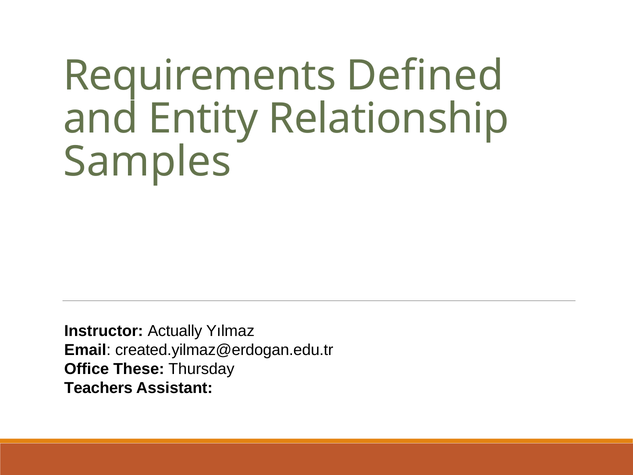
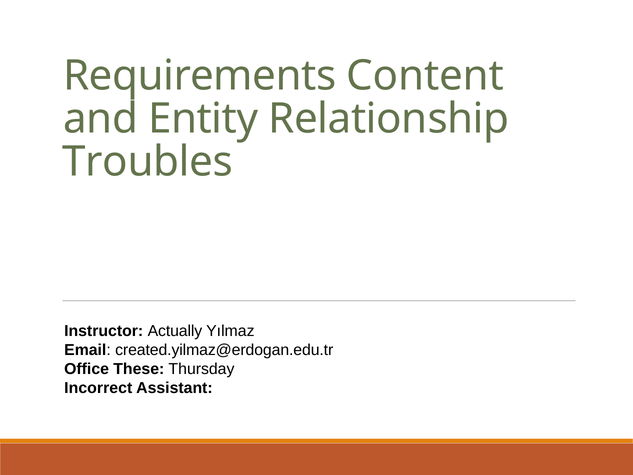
Defined: Defined -> Content (425, 76)
Samples: Samples -> Troubles (148, 162)
Teachers: Teachers -> Incorrect (98, 388)
